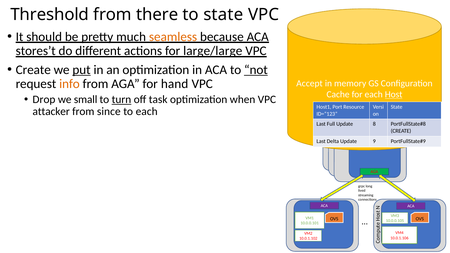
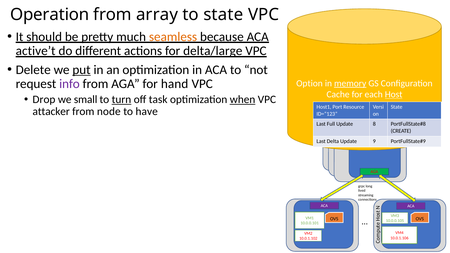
Threshold: Threshold -> Operation (50, 15)
there: there -> array (157, 15)
stores’t: stores’t -> active’t (36, 51)
large/large: large/large -> delta/large (213, 51)
Create: Create -> Delete (33, 70)
not underline: present -> none (256, 70)
info colour: orange -> purple (69, 84)
Accept: Accept -> Option (310, 83)
memory underline: none -> present (350, 83)
when underline: none -> present (243, 99)
since: since -> node (109, 112)
to each: each -> have (147, 112)
